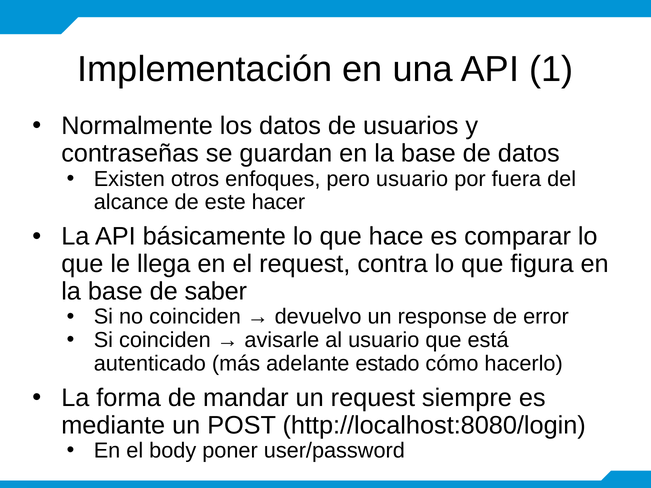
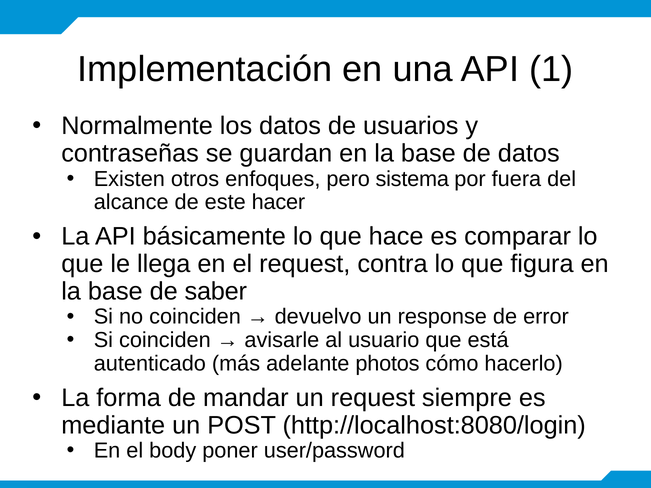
pero usuario: usuario -> sistema (412, 179)
estado: estado -> photos (387, 364)
